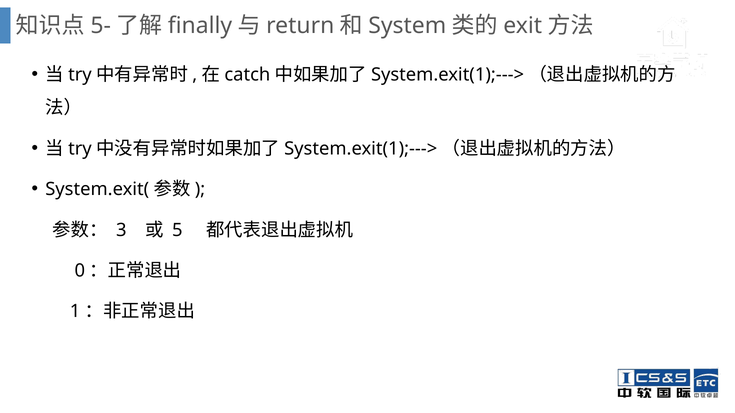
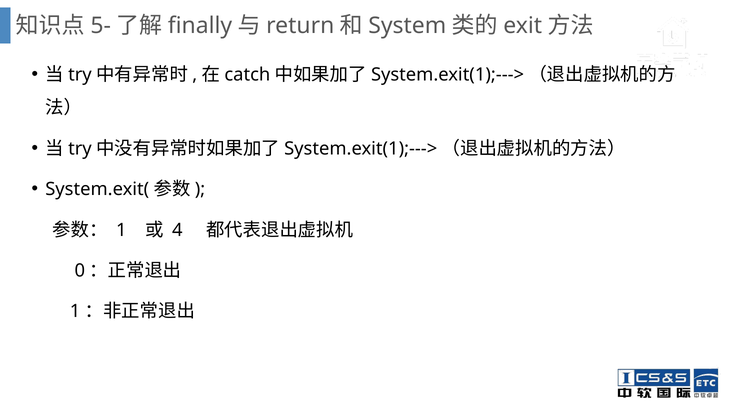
3: 3 -> 1 (121, 230)
5: 5 -> 4 (177, 230)
